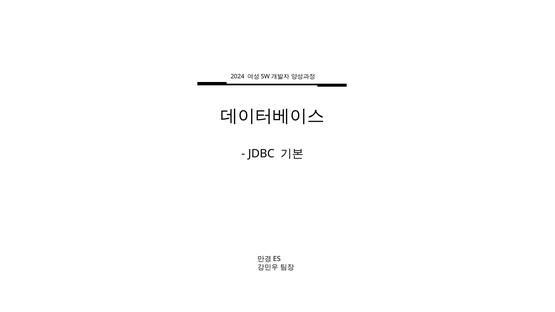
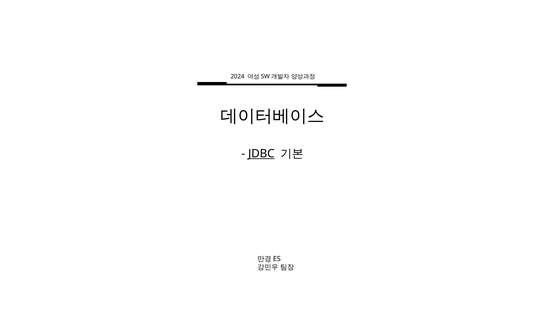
JDBC underline: none -> present (261, 154)
